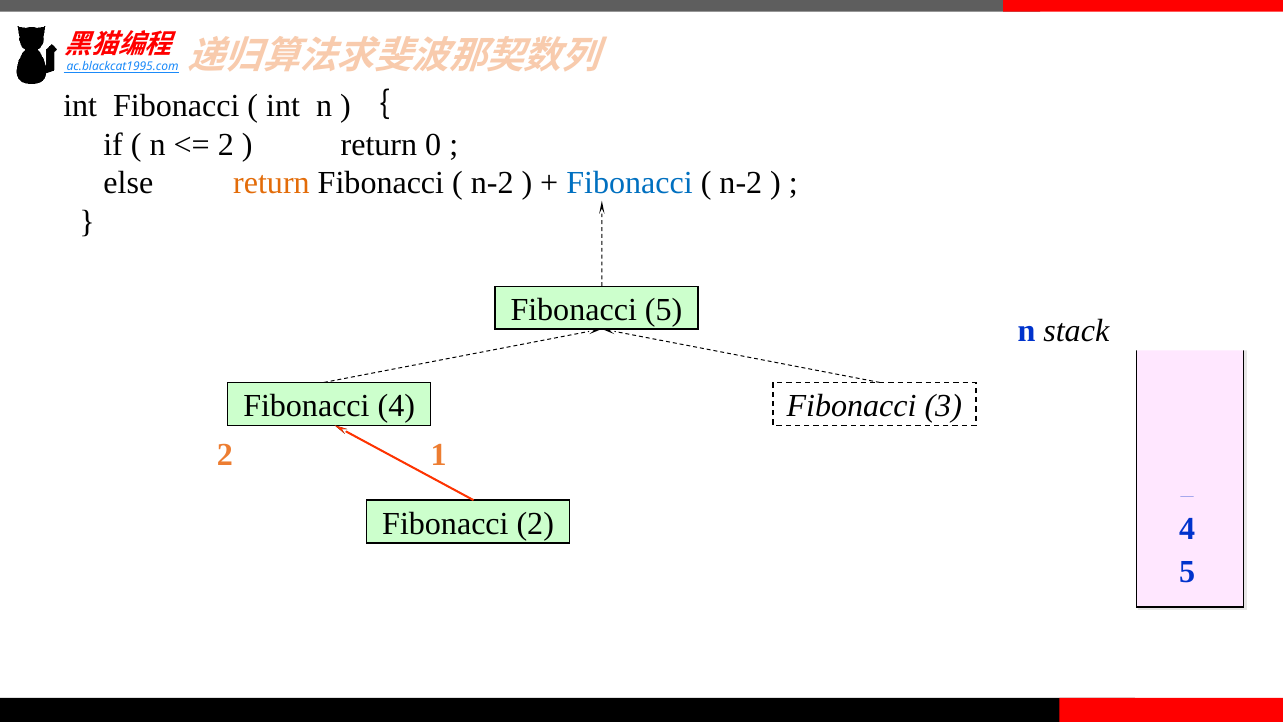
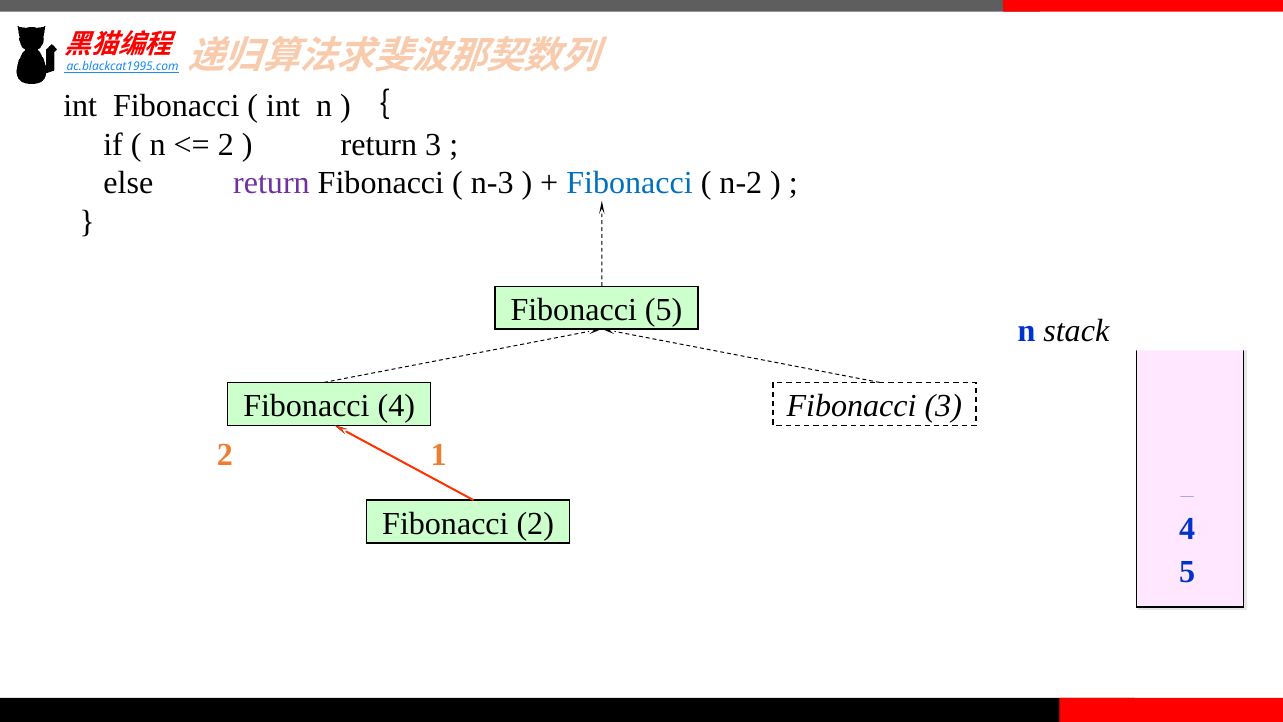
return 0: 0 -> 3 (433, 144)
return colour: orange -> purple (271, 183)
n-2: n-2 -> n-3 (492, 183)
